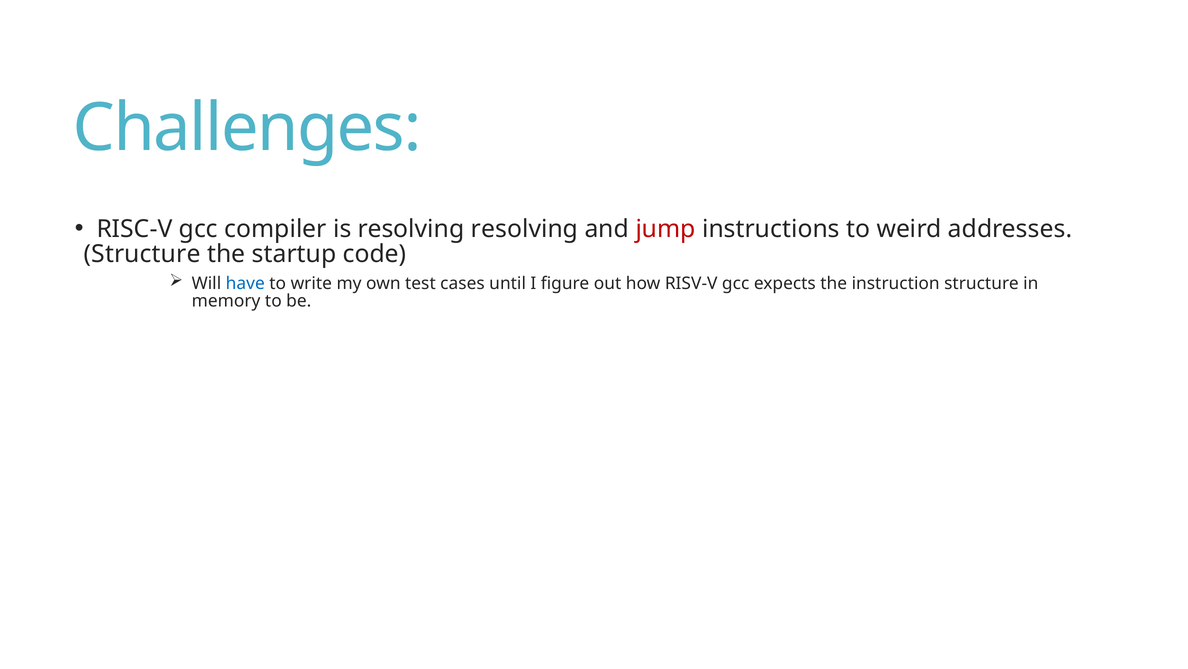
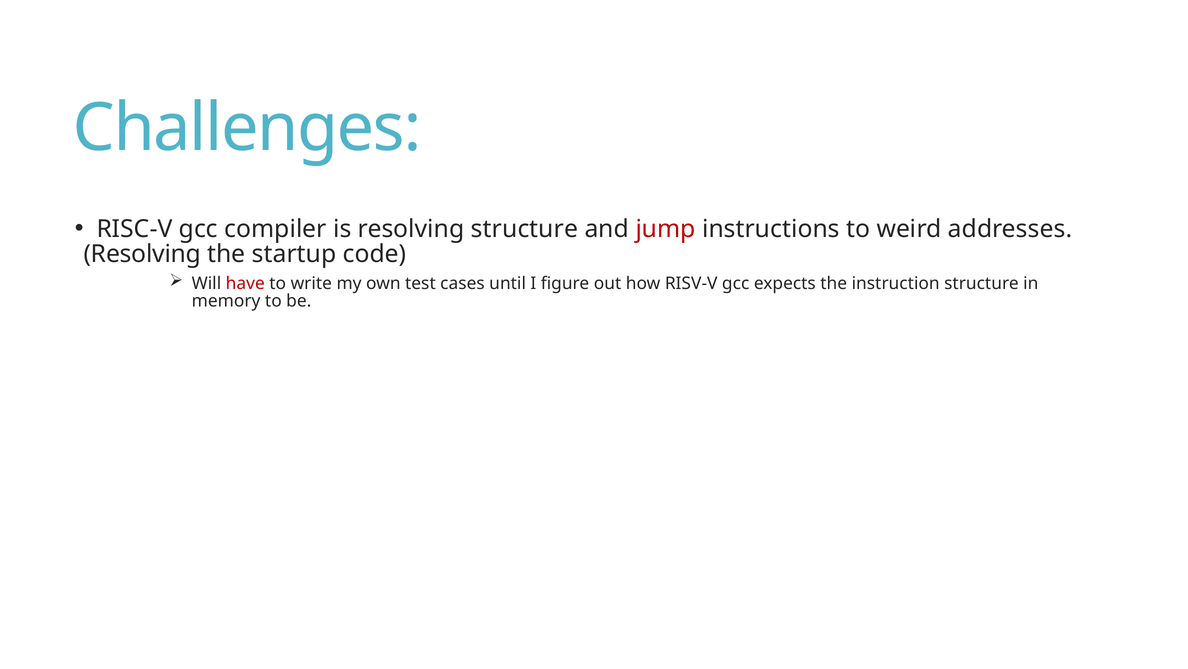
resolving resolving: resolving -> structure (525, 229)
Structure: Structure -> Resolving (142, 254)
have colour: blue -> red (245, 283)
